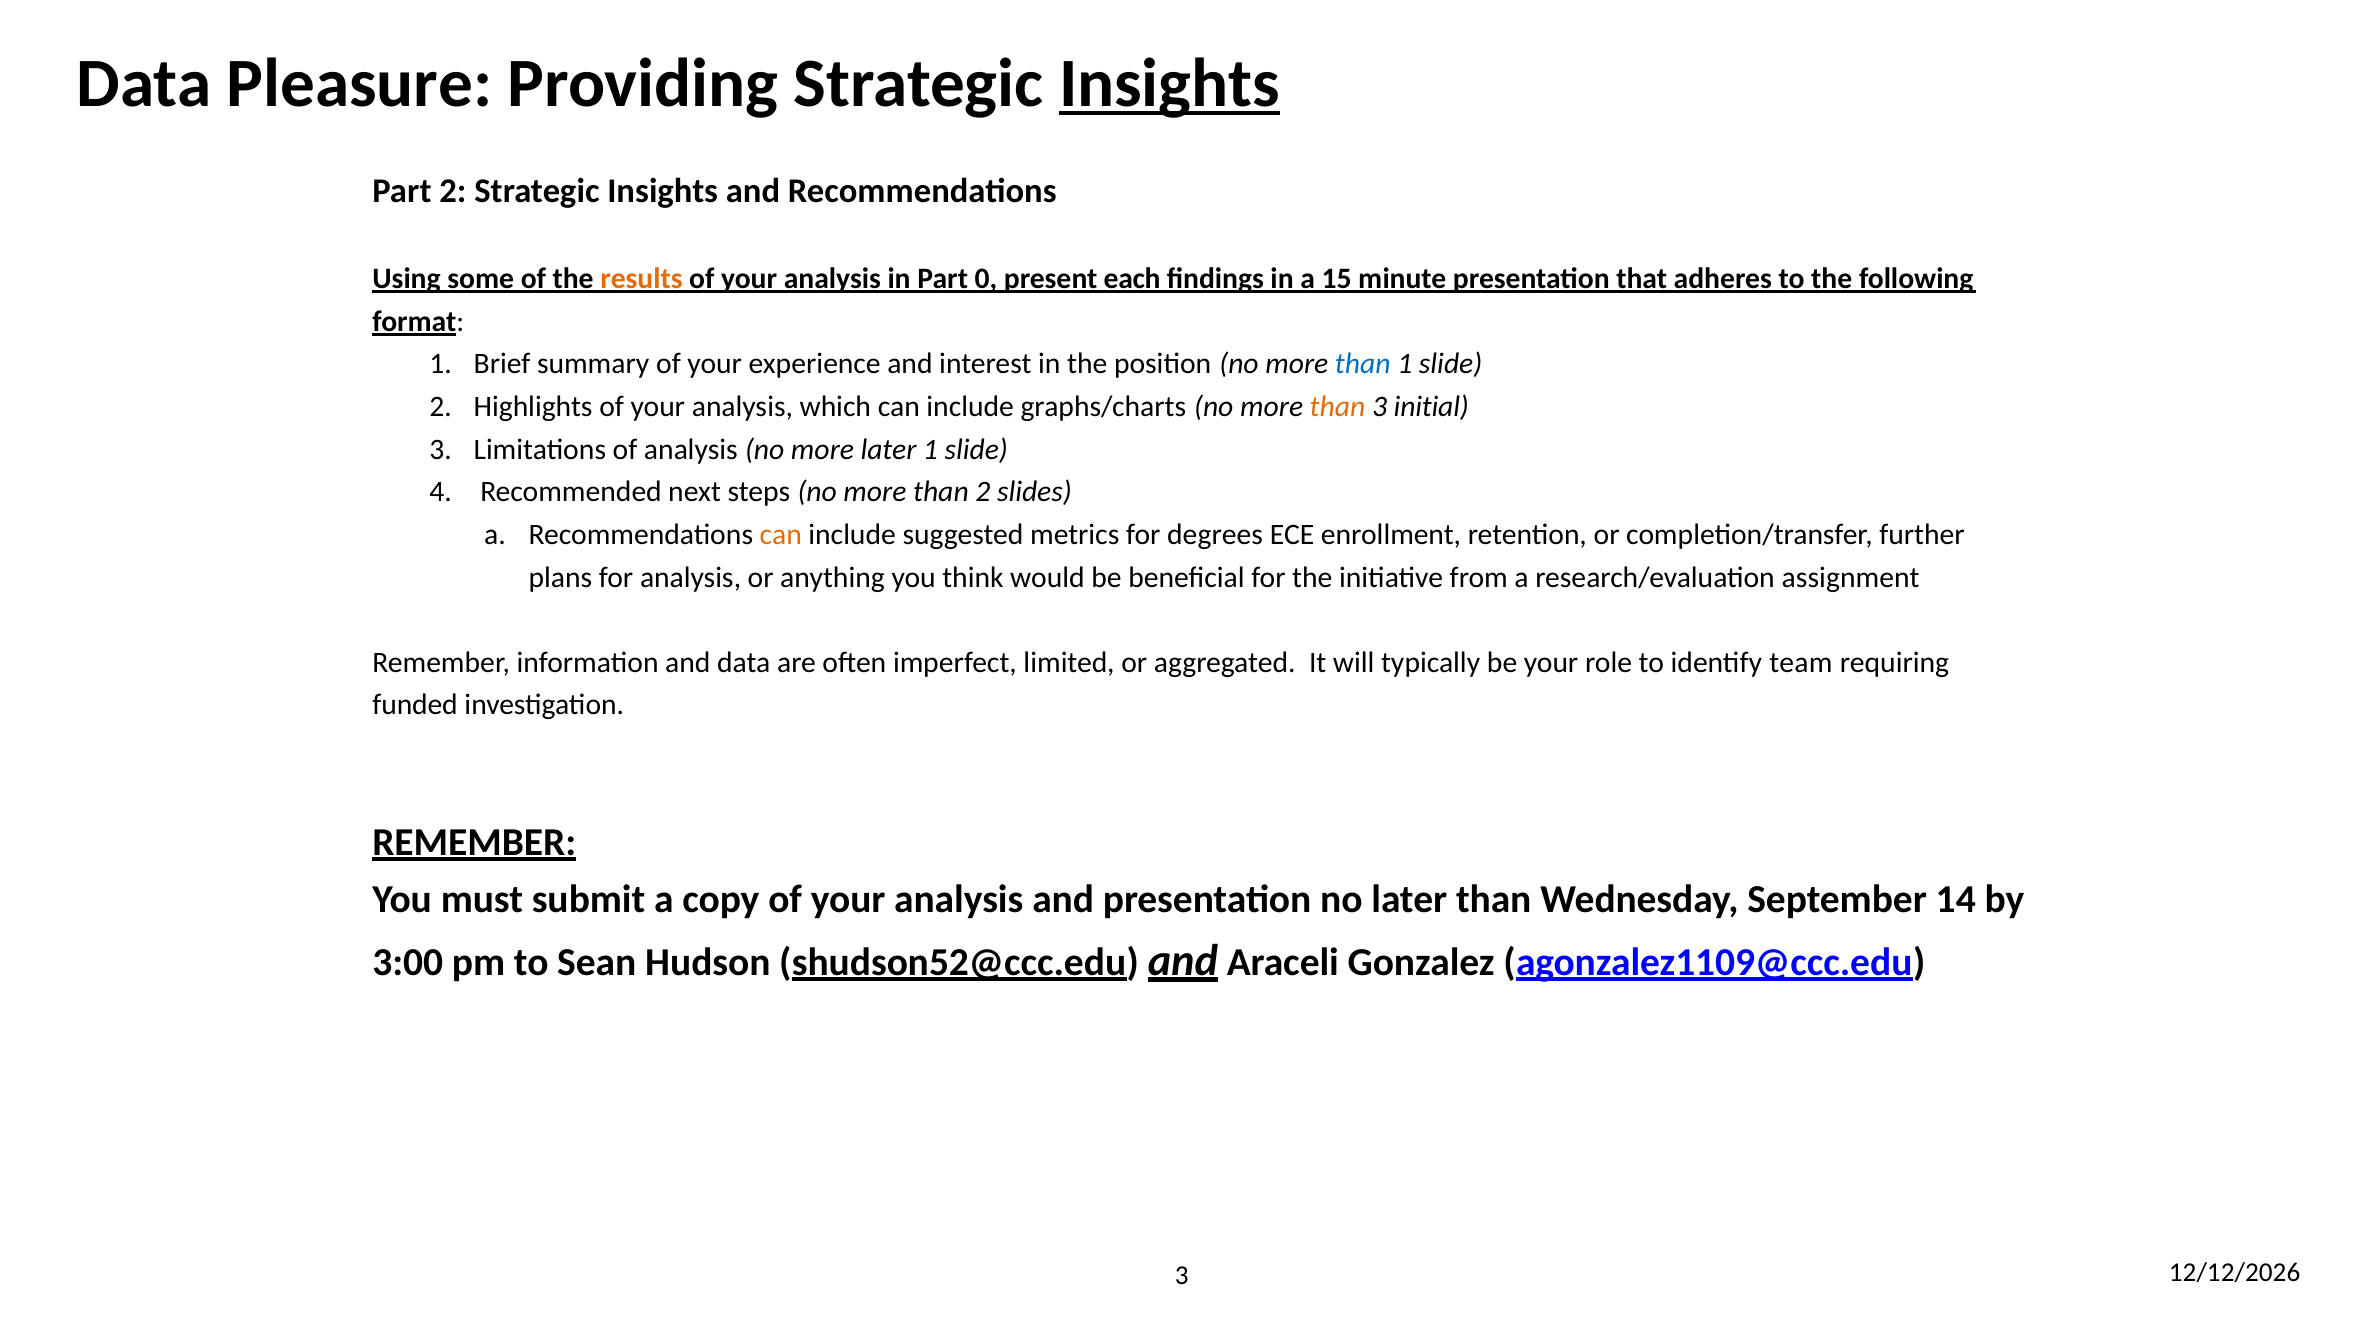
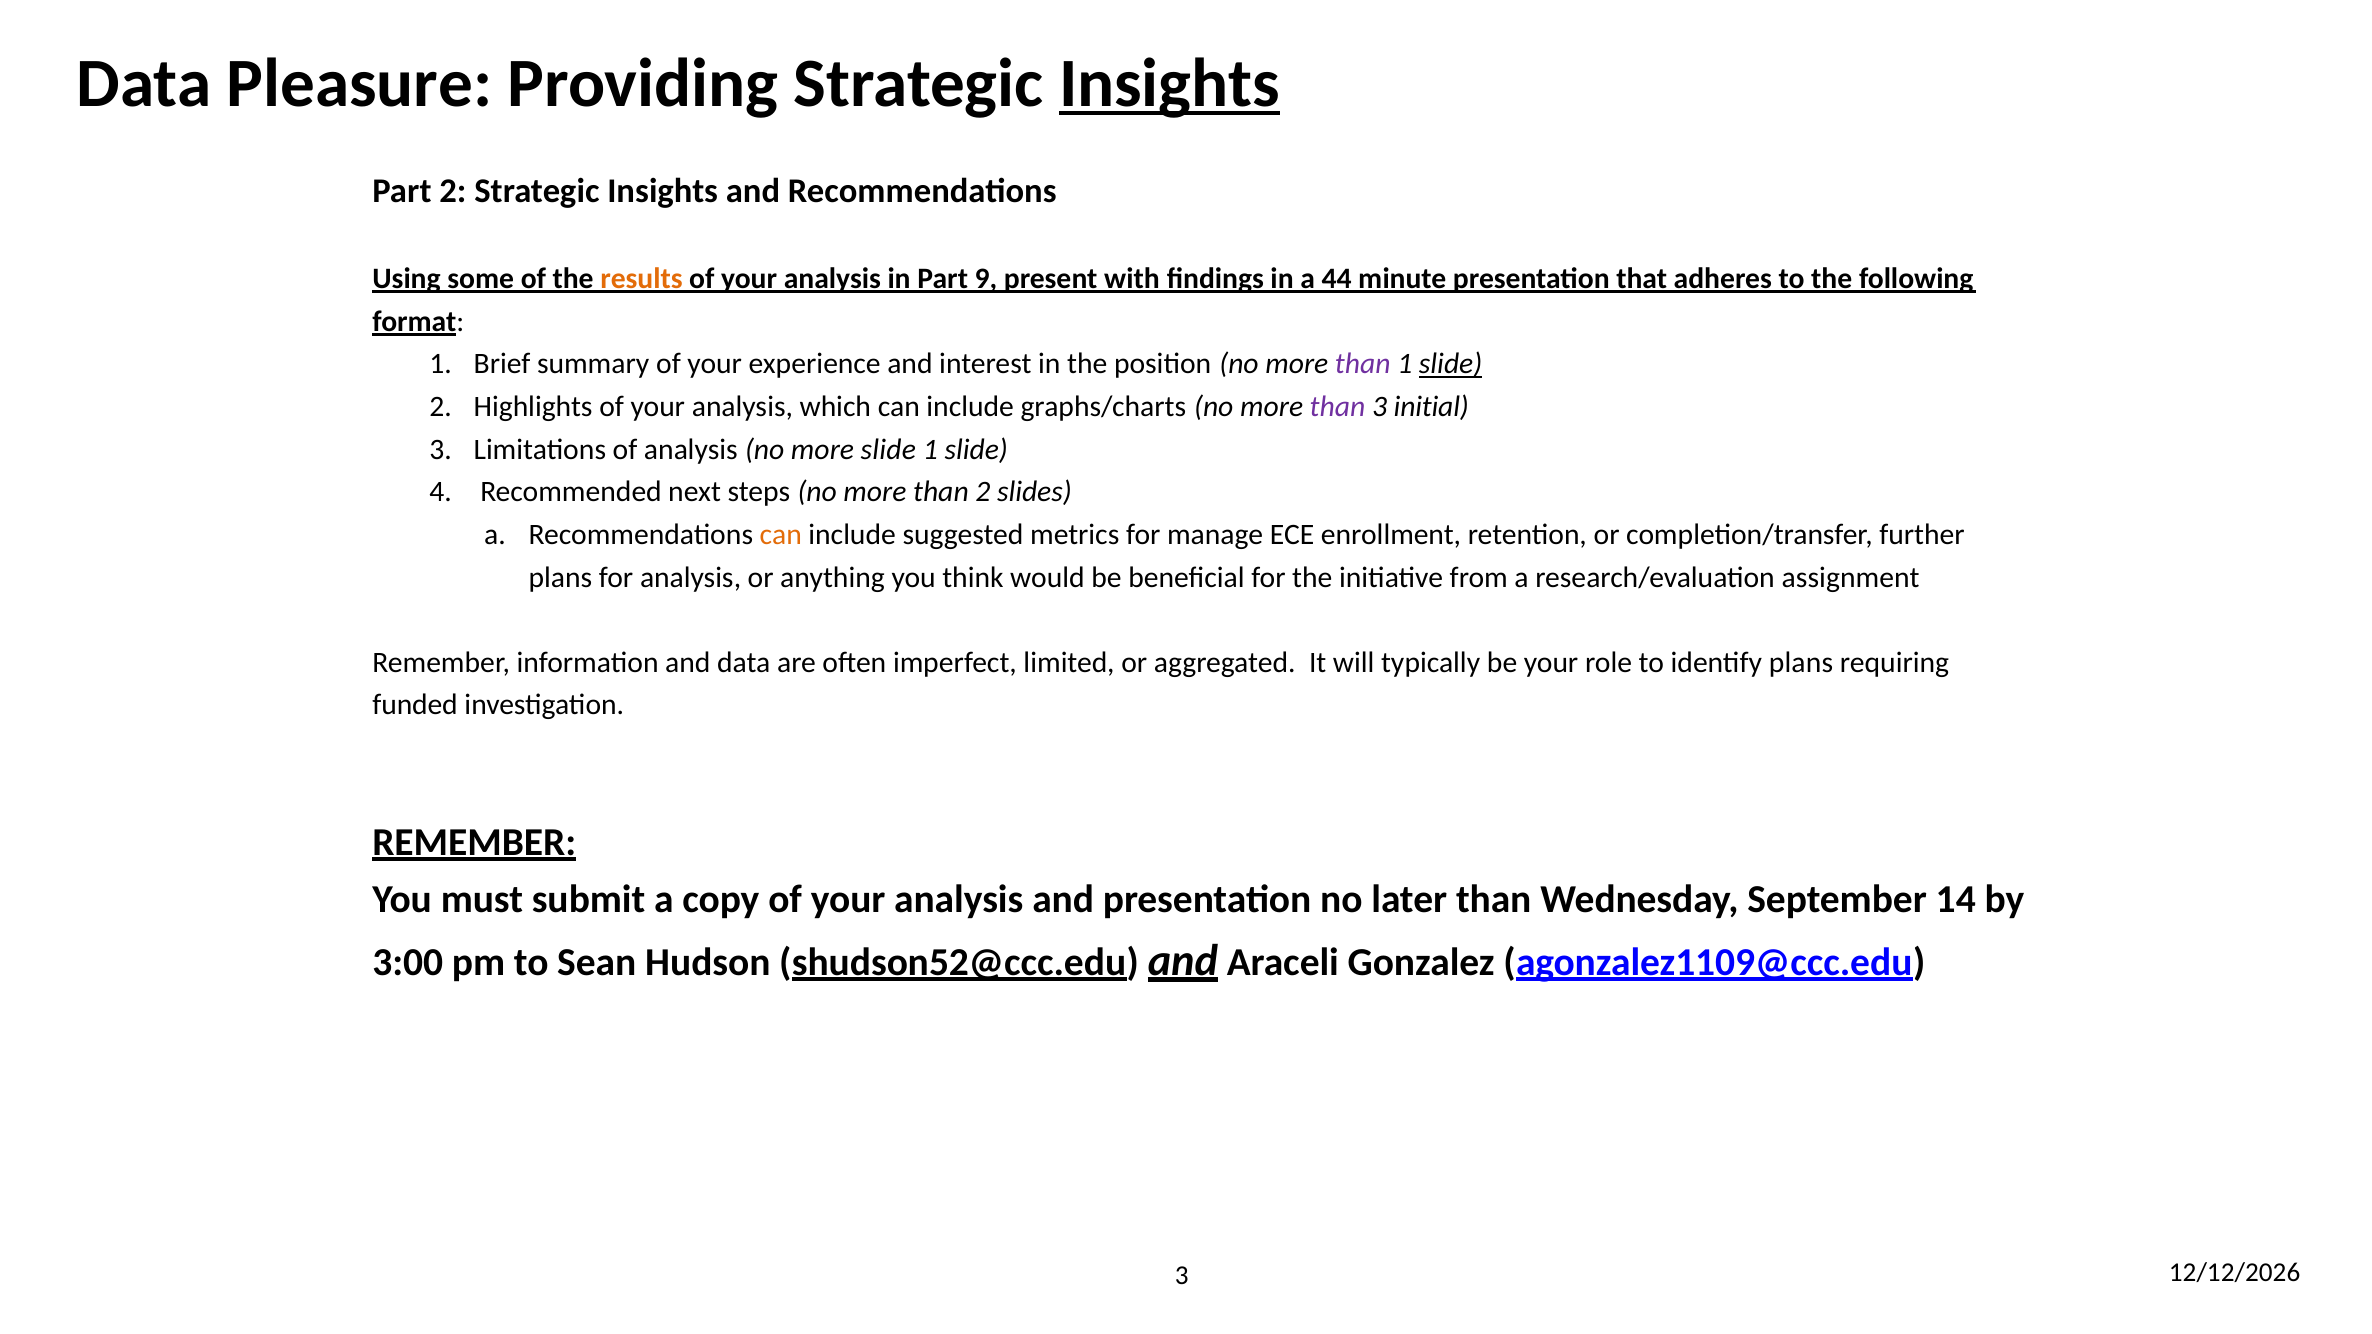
0: 0 -> 9 (986, 279)
each: each -> with (1132, 279)
15: 15 -> 44 (1337, 279)
than colour: blue -> purple (1363, 364)
slide underline: none -> present (1451, 364)
than colour: orange -> purple (1338, 407)
more later: later -> slide (888, 449)
degrees: degrees -> manage (1215, 535)
identify team: team -> plans (1801, 663)
